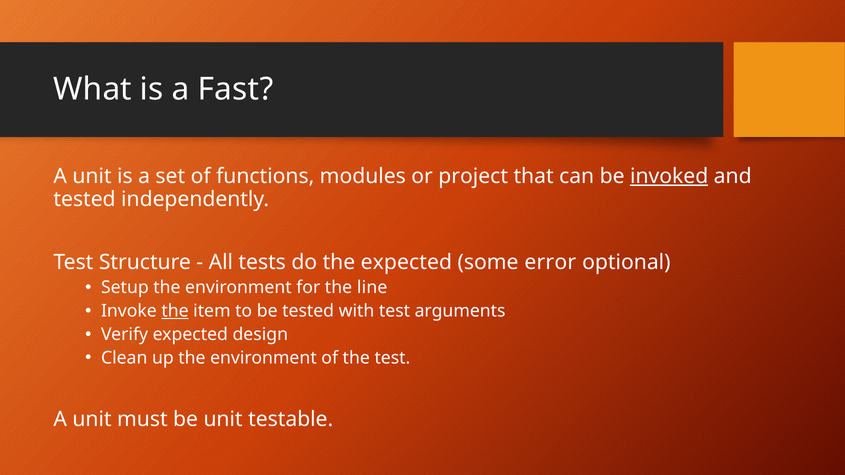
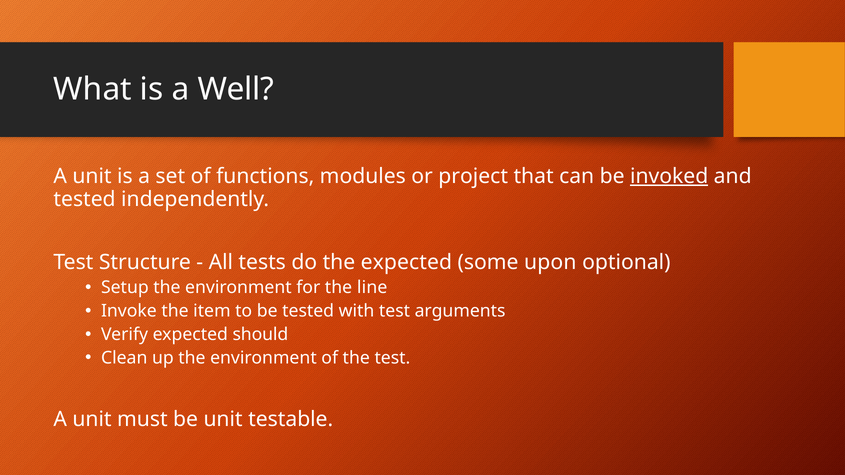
Fast: Fast -> Well (236, 89)
error: error -> upon (550, 262)
the underline: present -> none (175, 311)
design: design -> should (260, 335)
